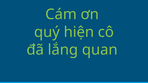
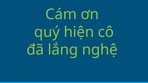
quan: quan -> nghệ (100, 50)
